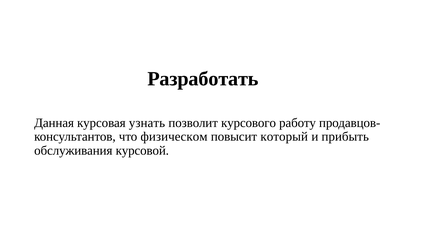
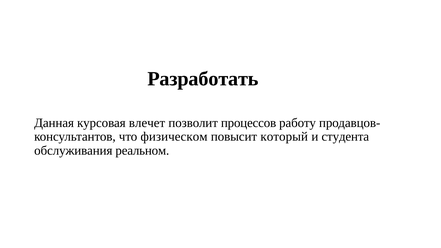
узнать: узнать -> влечет (147, 123)
курсового: курсового -> процессов (249, 123)
прибыть: прибыть -> студента (345, 137)
курсовой: курсовой -> реальном (142, 151)
